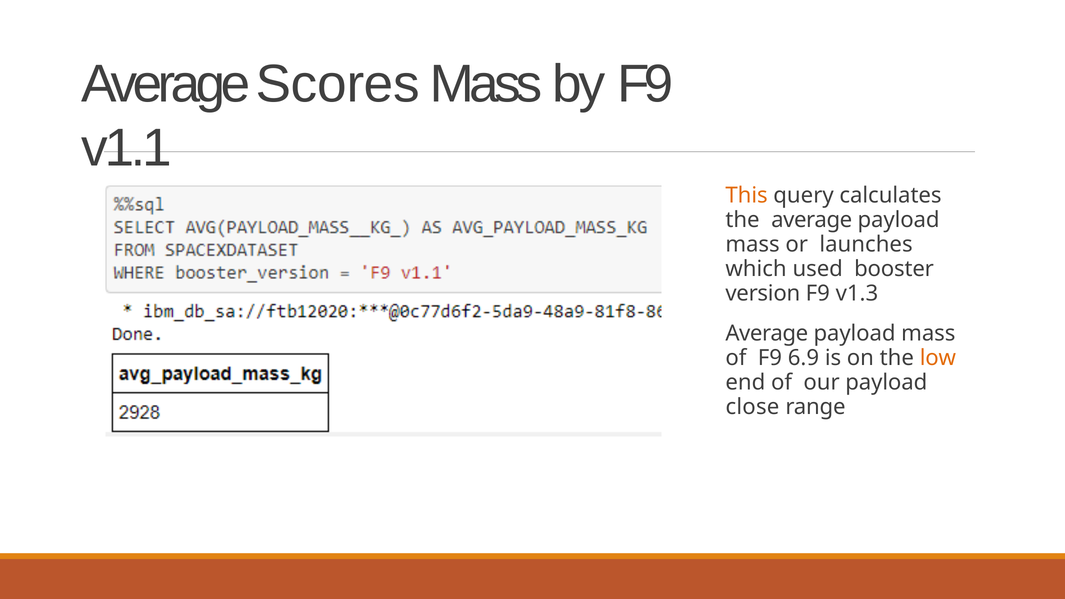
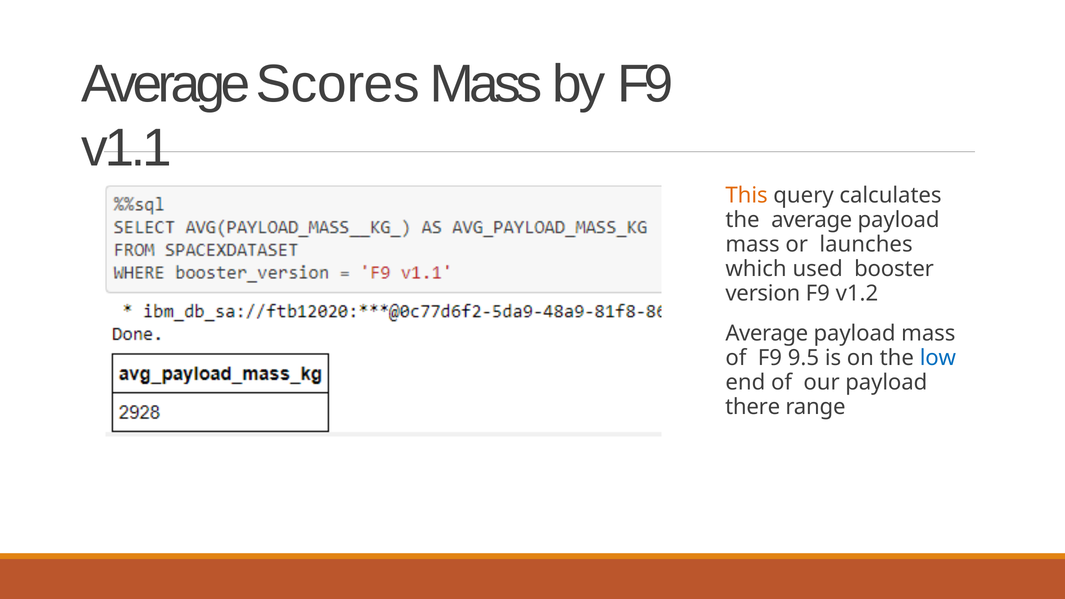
v1.3: v1.3 -> v1.2 (857, 294)
6.9: 6.9 -> 9.5 (803, 358)
low colour: orange -> blue (938, 358)
close: close -> there (753, 407)
